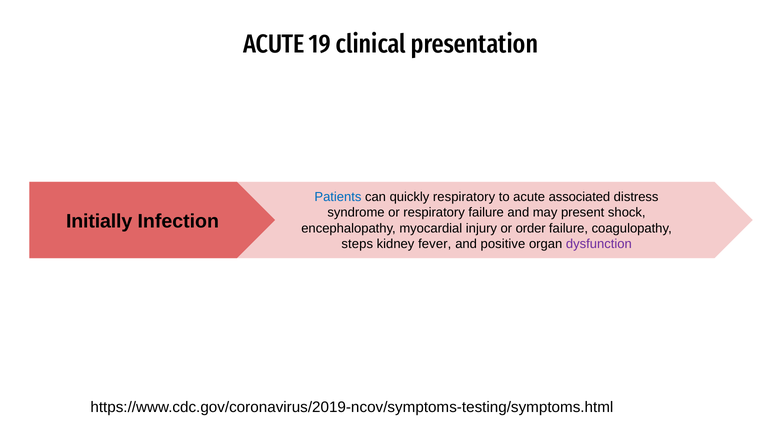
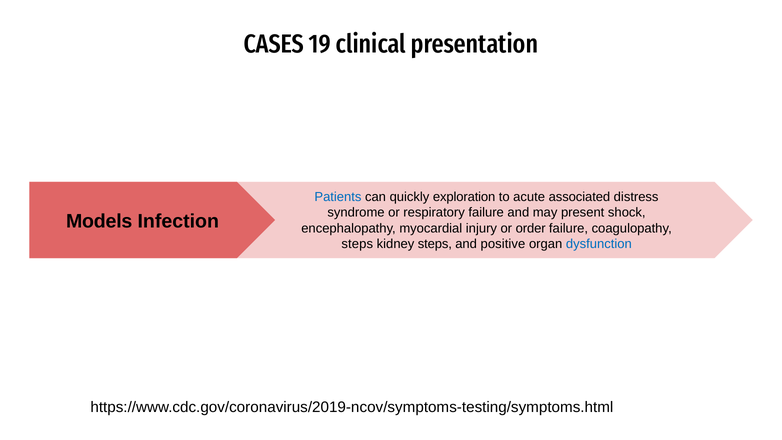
ACUTE: ACUTE -> CASES (274, 44)
quickly respiratory: respiratory -> exploration (464, 197)
Initially: Initially -> Models (99, 221)
kidney fever: fever -> steps (435, 244)
dysfunction colour: purple -> blue (599, 244)
